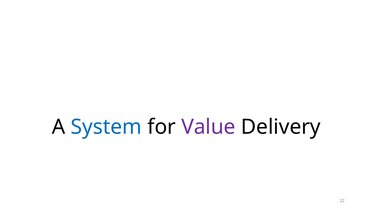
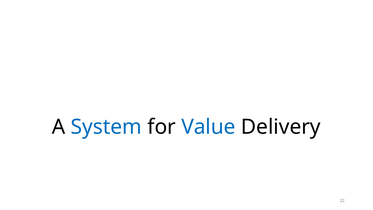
Value colour: purple -> blue (208, 127)
